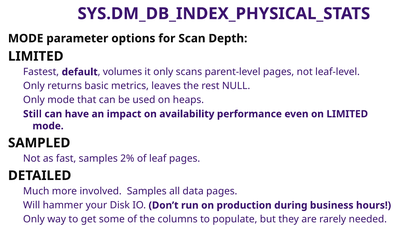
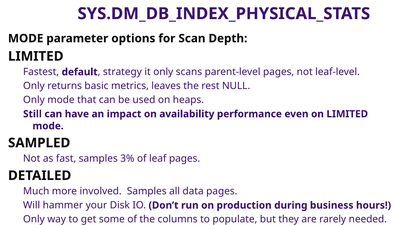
volumes: volumes -> strategy (122, 72)
2%: 2% -> 3% (127, 159)
